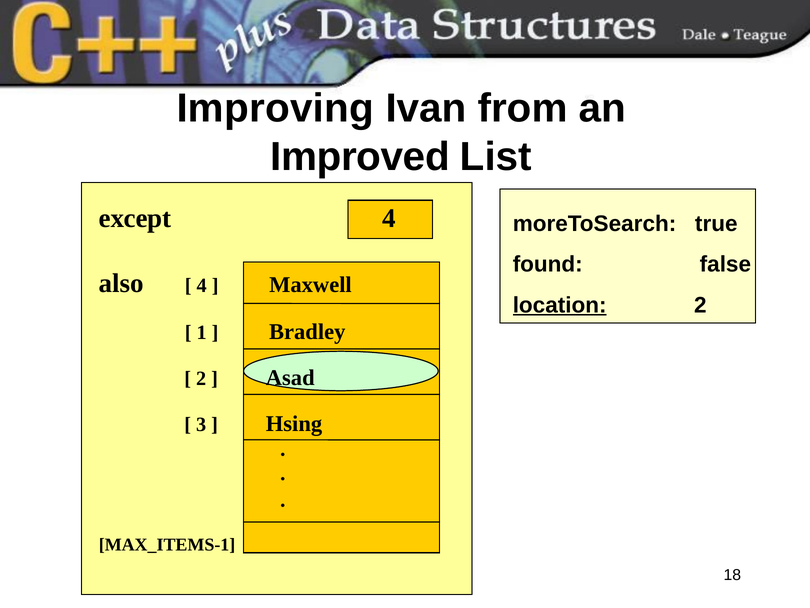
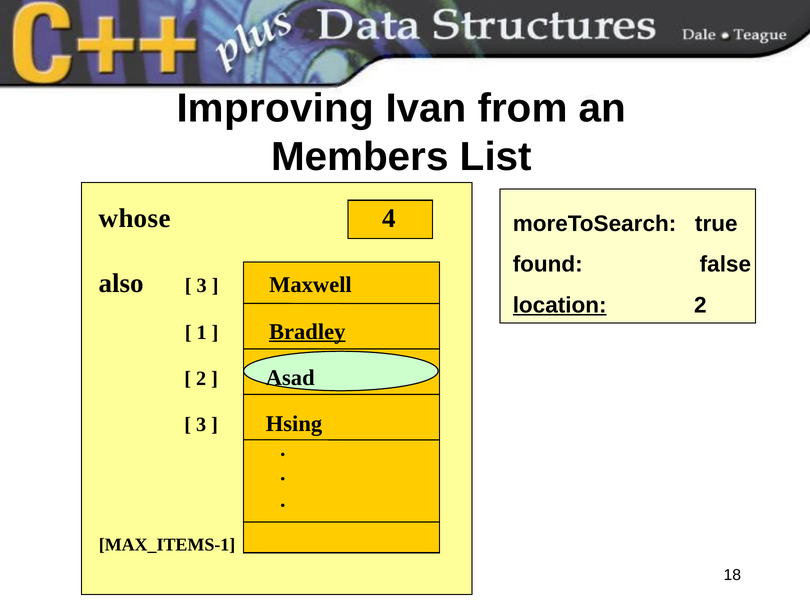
Improved: Improved -> Members (360, 157)
except: except -> whose (135, 218)
4: 4 -> 3 (202, 285)
Bradley underline: none -> present (307, 331)
